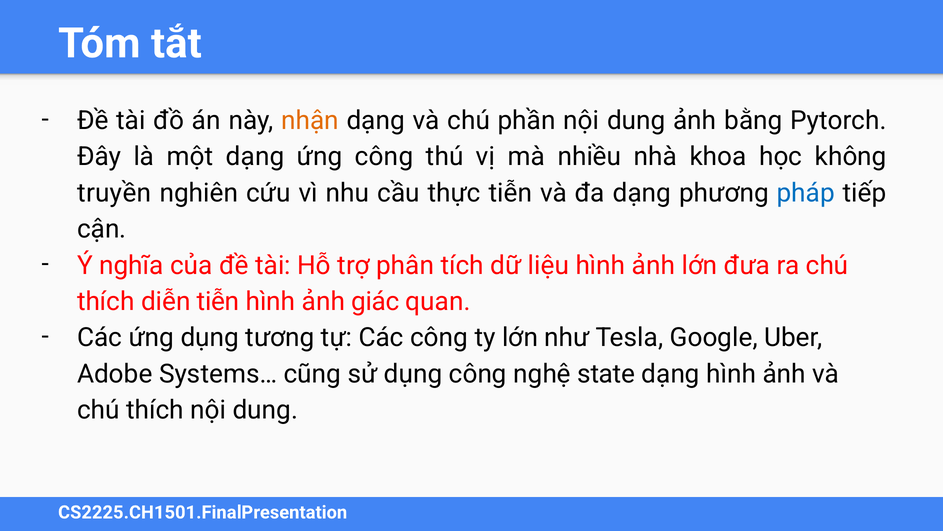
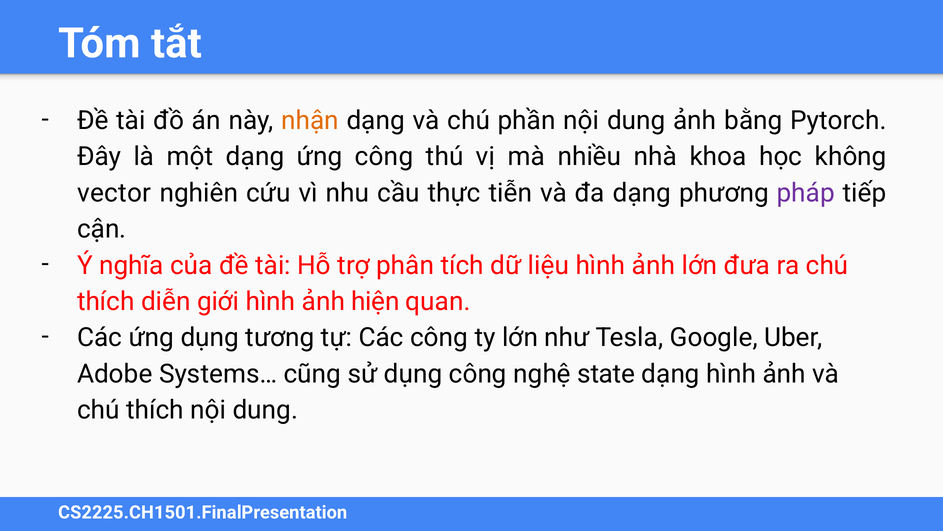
truyền: truyền -> vector (114, 193)
pháp colour: blue -> purple (806, 193)
diễn tiễn: tiễn -> giới (218, 301)
giác: giác -> hiện (375, 301)
